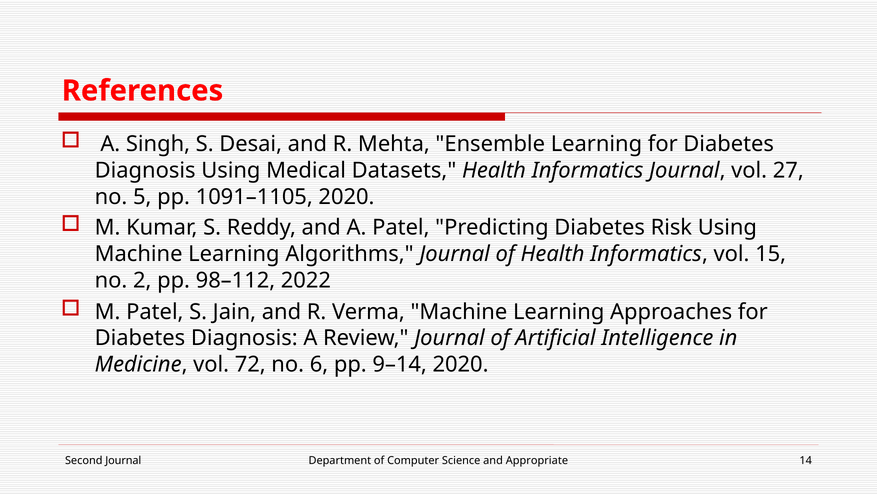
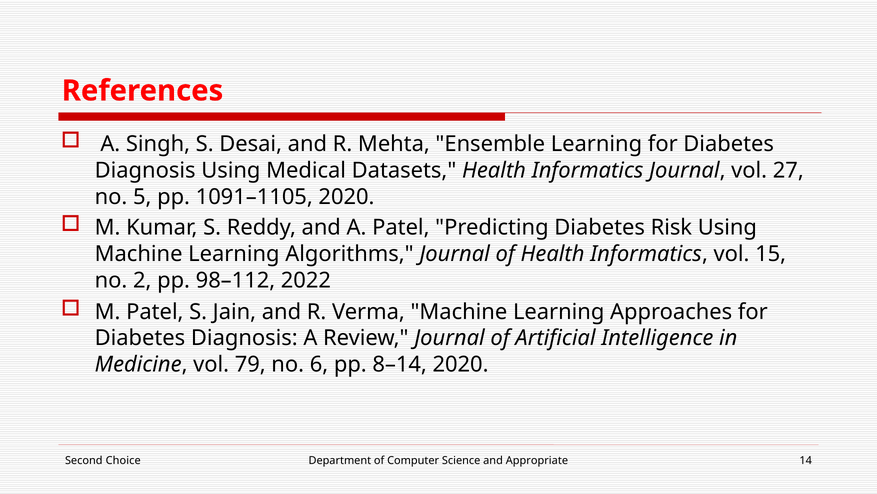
72: 72 -> 79 (250, 364)
9–14: 9–14 -> 8–14 (400, 364)
Second Journal: Journal -> Choice (123, 460)
